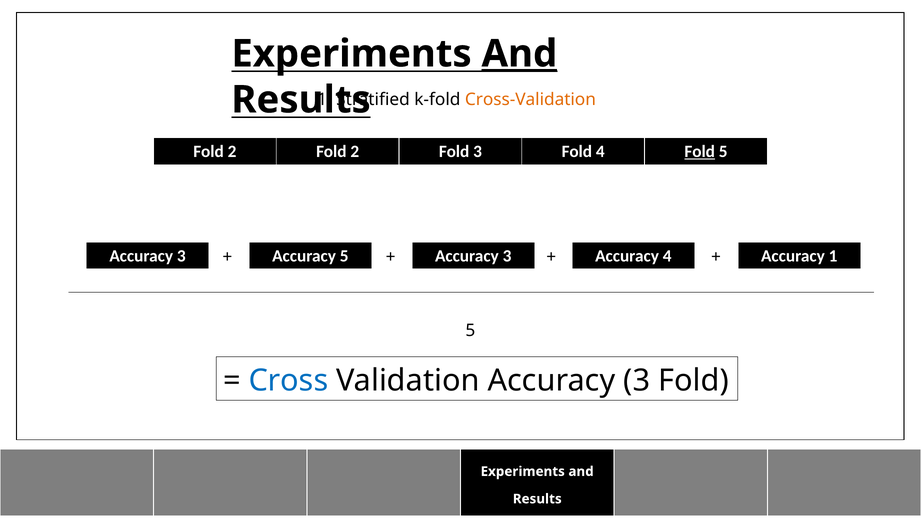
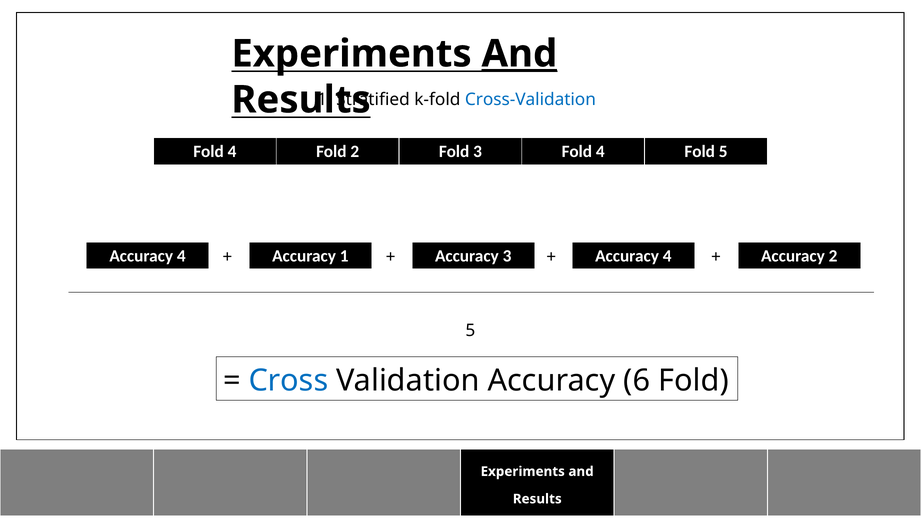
Cross-Validation colour: orange -> blue (530, 99)
2: 2 -> 4 (232, 152)
Fold underline: present -> none (700, 152)
3: 3 -> 4 (181, 256)
Accuracy 5: 5 -> 1 (344, 256)
Accuracy 1: 1 -> 2 (833, 256)
Validation Accuracy 3: 3 -> 6 (637, 381)
